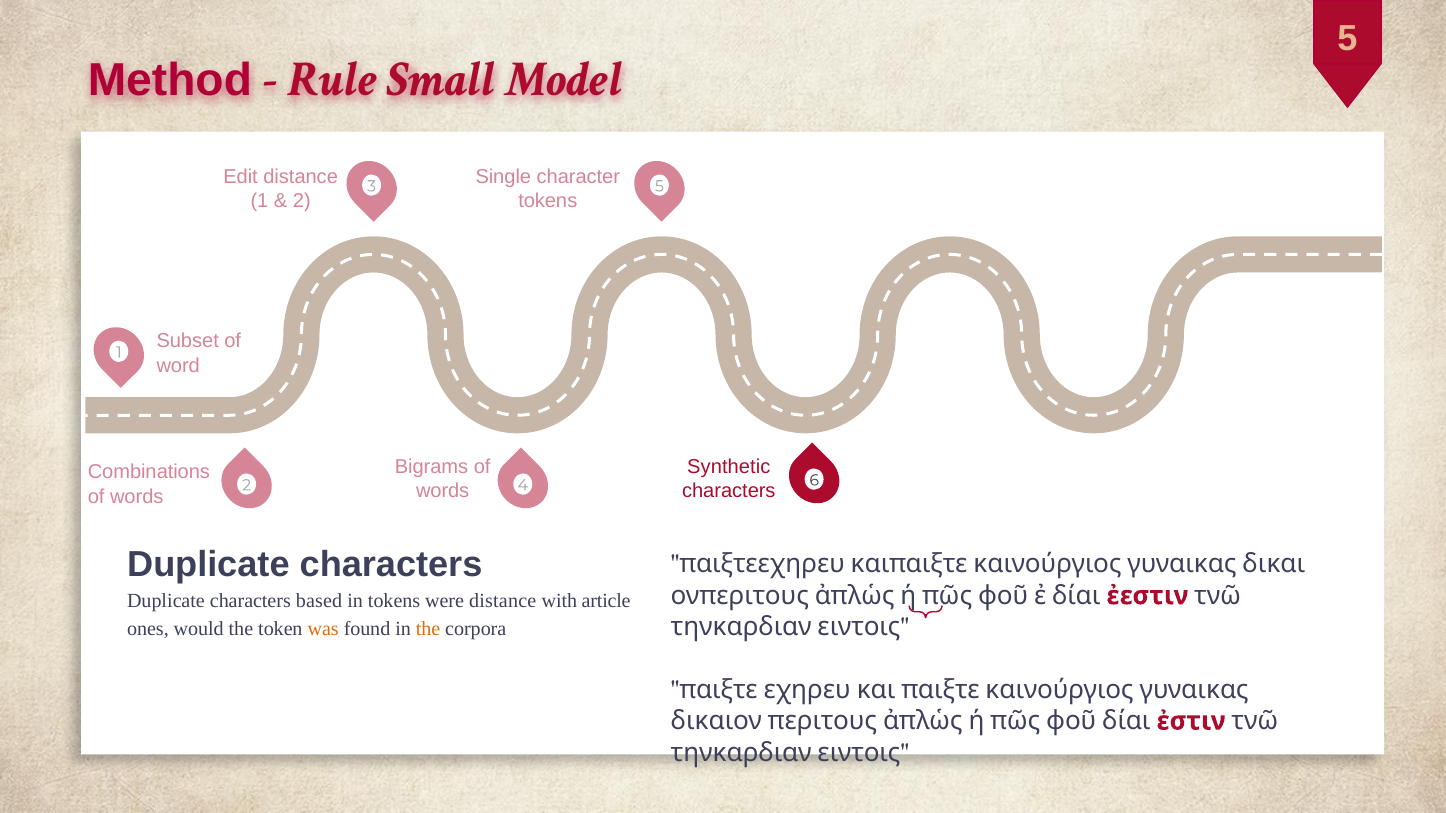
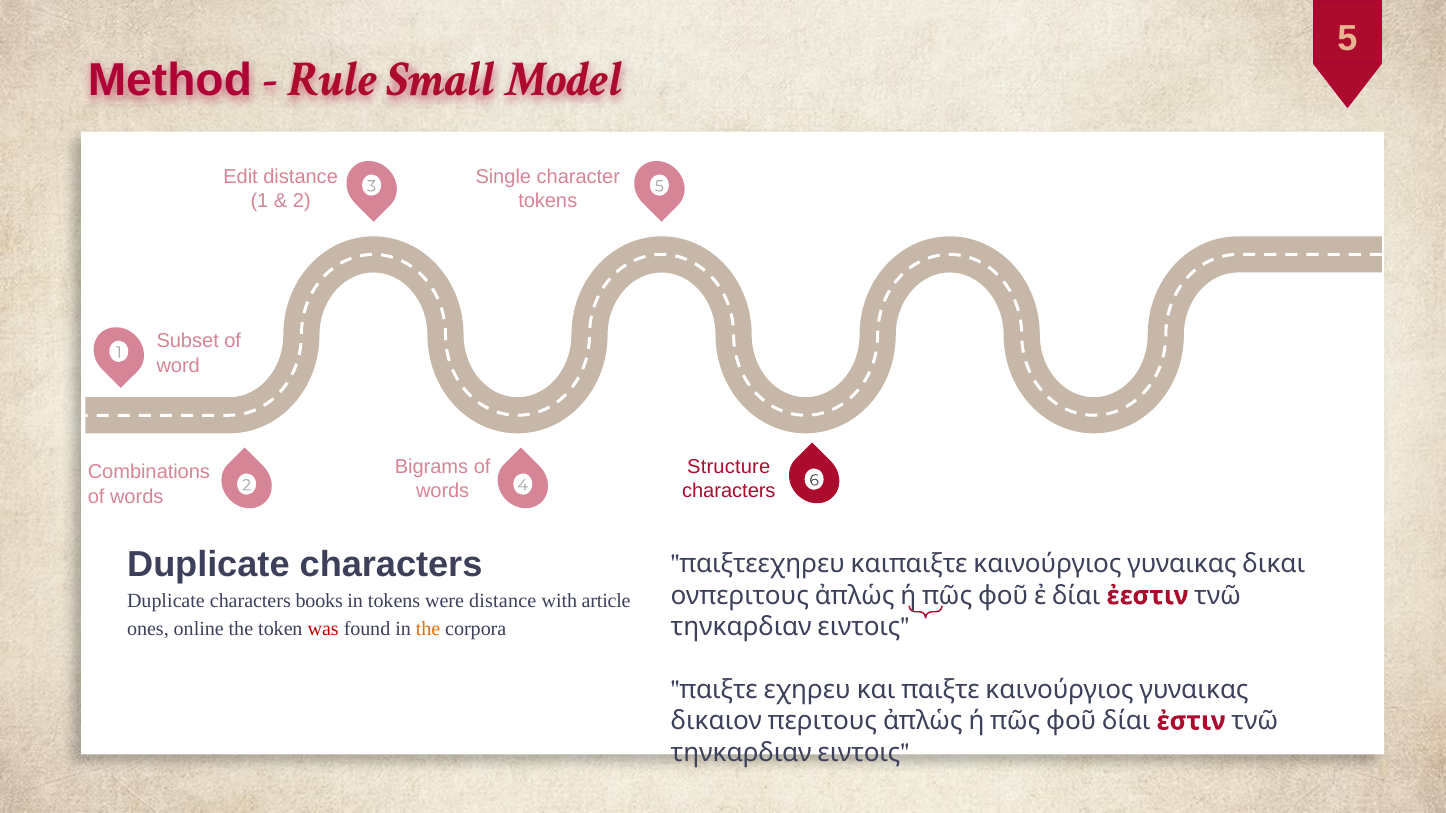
Synthetic: Synthetic -> Structure (729, 467)
based: based -> books (319, 601)
would: would -> online (199, 629)
was colour: orange -> red (323, 629)
